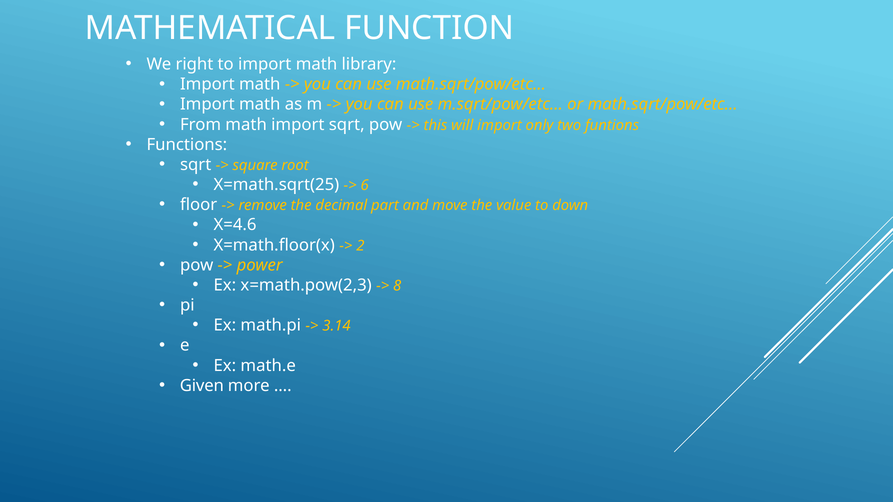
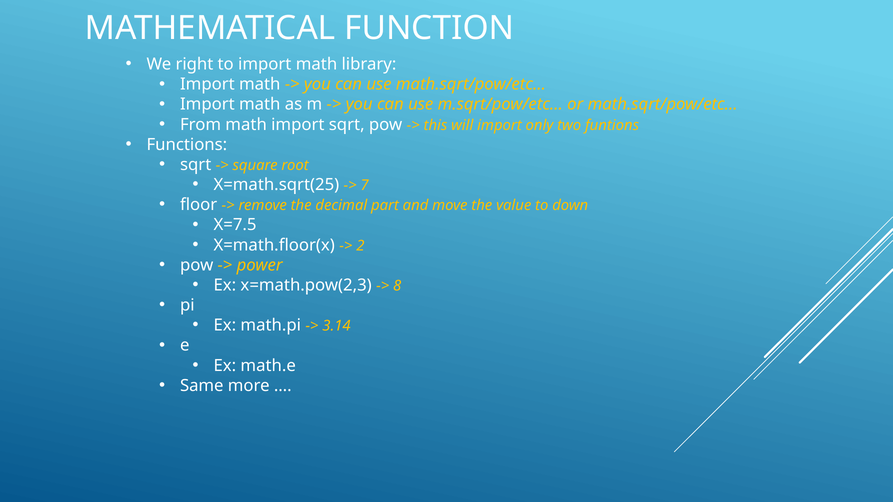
6: 6 -> 7 (365, 186)
X=4.6: X=4.6 -> X=7.5 (235, 225)
Given: Given -> Same (202, 386)
